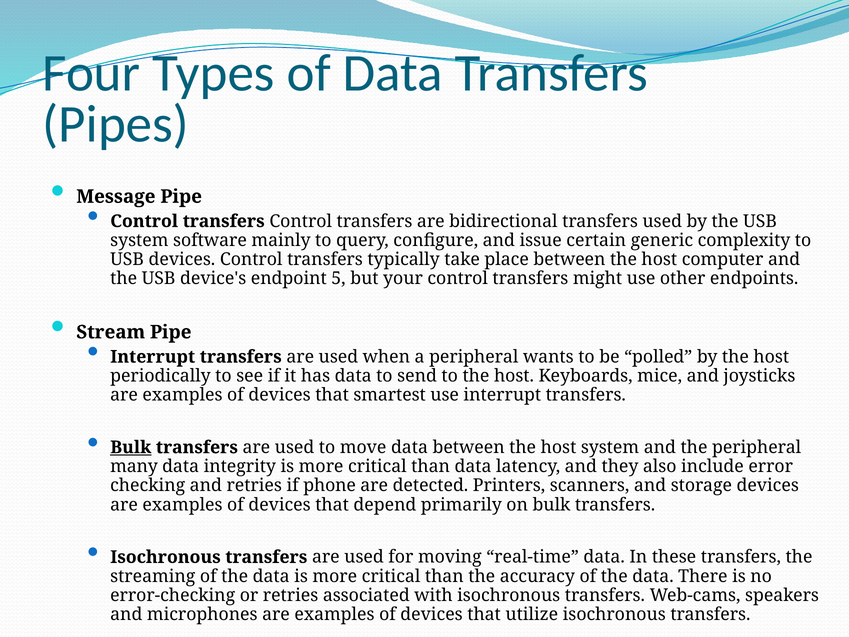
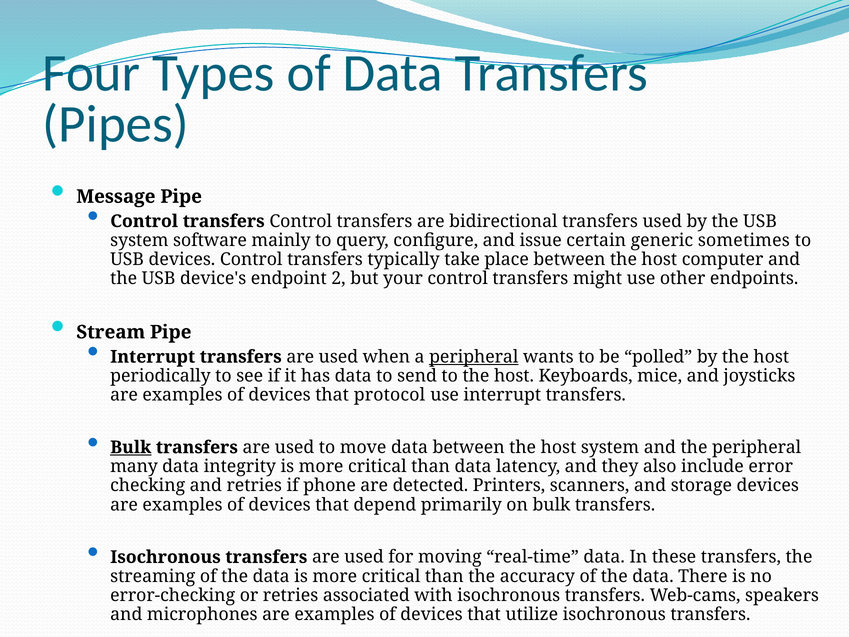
complexity: complexity -> sometimes (744, 240)
5: 5 -> 2 (339, 279)
peripheral underline: none -> present (474, 357)
smartest: smartest -> protocol (389, 395)
